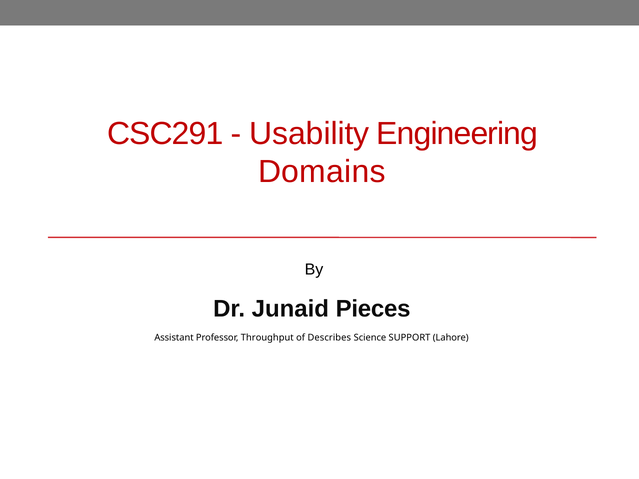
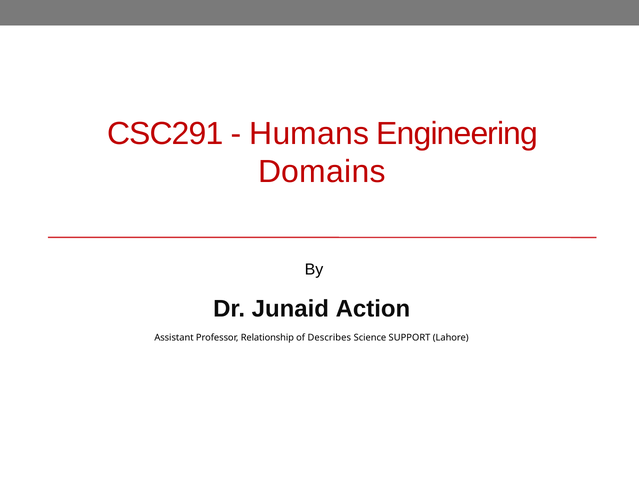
Usability: Usability -> Humans (309, 134)
Pieces: Pieces -> Action (373, 309)
Throughput: Throughput -> Relationship (267, 338)
